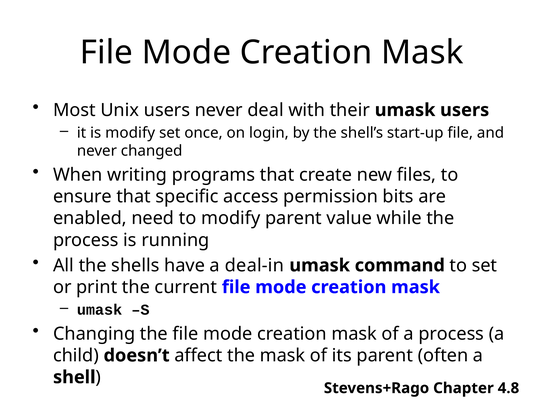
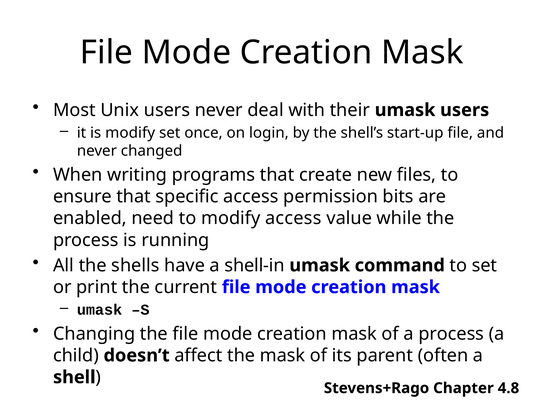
modify parent: parent -> access (293, 218)
deal-in: deal-in -> shell-in (255, 265)
